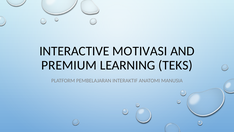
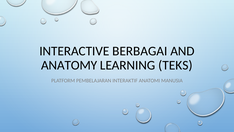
MOTIVASI: MOTIVASI -> BERBAGAI (140, 51)
PREMIUM: PREMIUM -> ANATOMY (69, 65)
